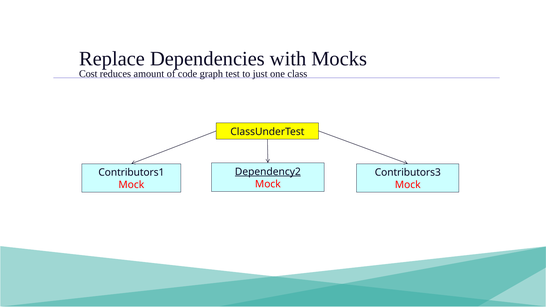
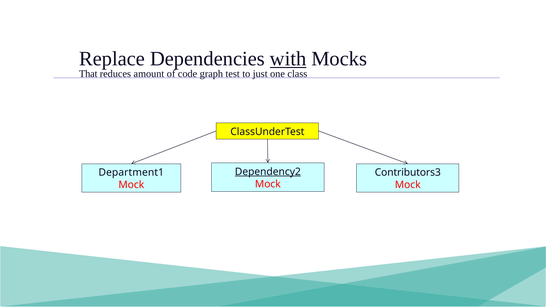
with underline: none -> present (288, 59)
Cost: Cost -> That (88, 74)
Contributors1: Contributors1 -> Department1 (131, 173)
